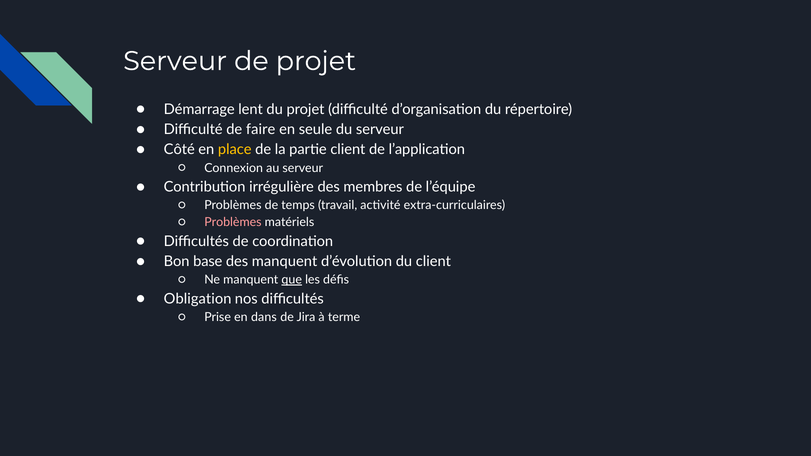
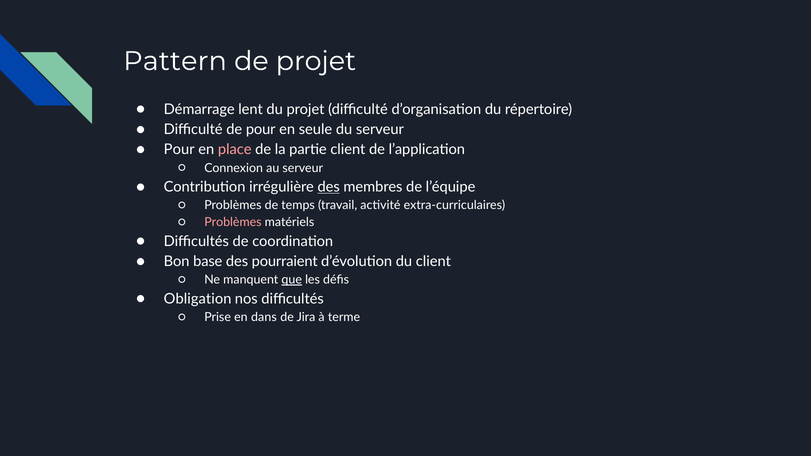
Serveur: Serveur -> Pattern (175, 61)
de faire: faire -> pour (261, 130)
Côté: Côté -> Pour (179, 150)
place colour: yellow -> pink (235, 150)
des underline: none -> present (329, 187)
des manquent: manquent -> pourraient (285, 262)
